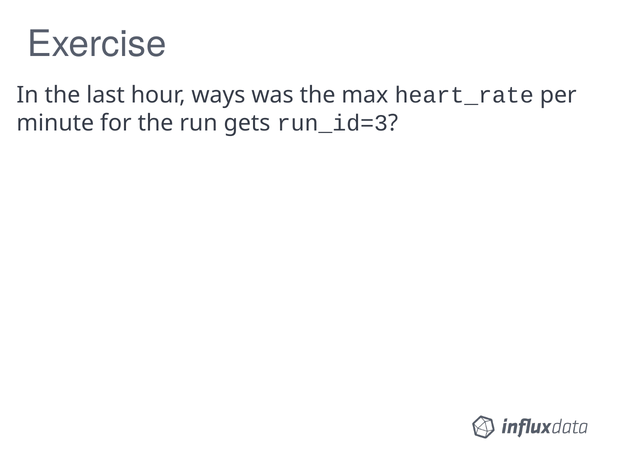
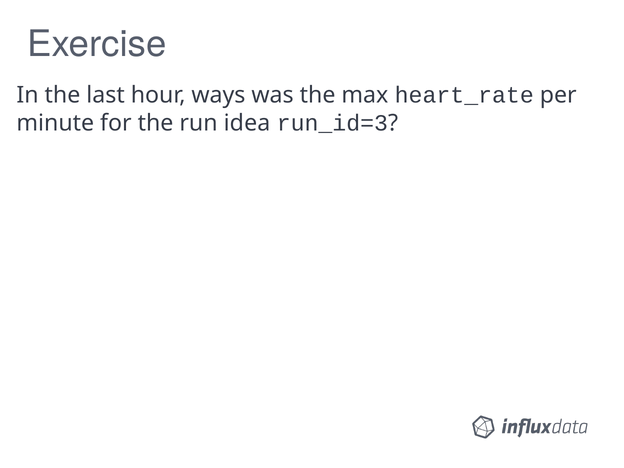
gets: gets -> idea (247, 123)
